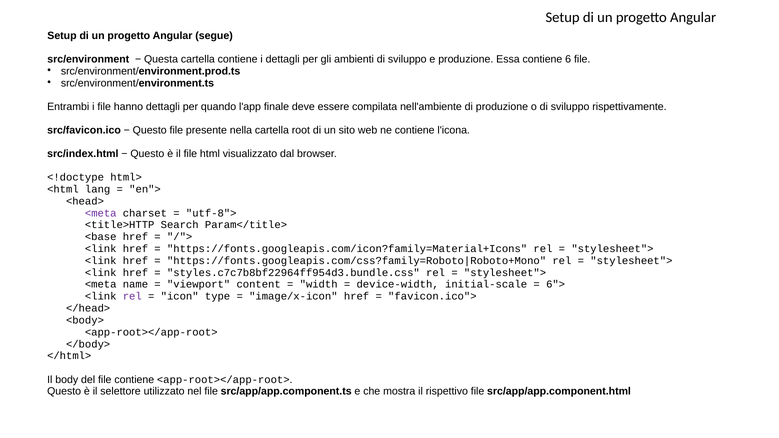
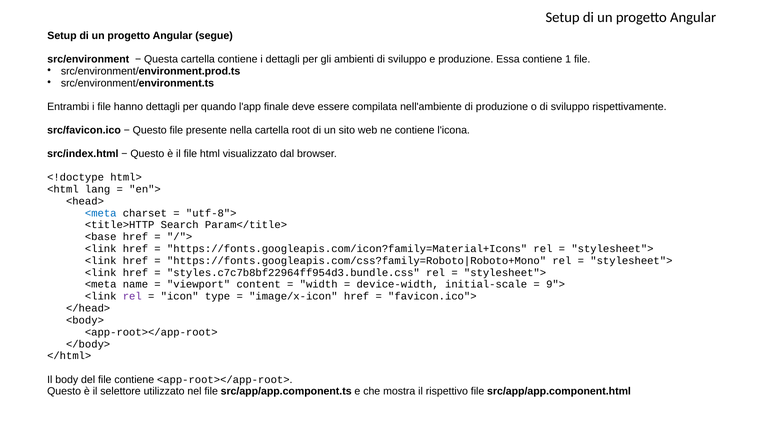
6: 6 -> 1 (568, 60)
<meta colour: purple -> blue (101, 213)
6">: 6"> -> 9"> (556, 285)
